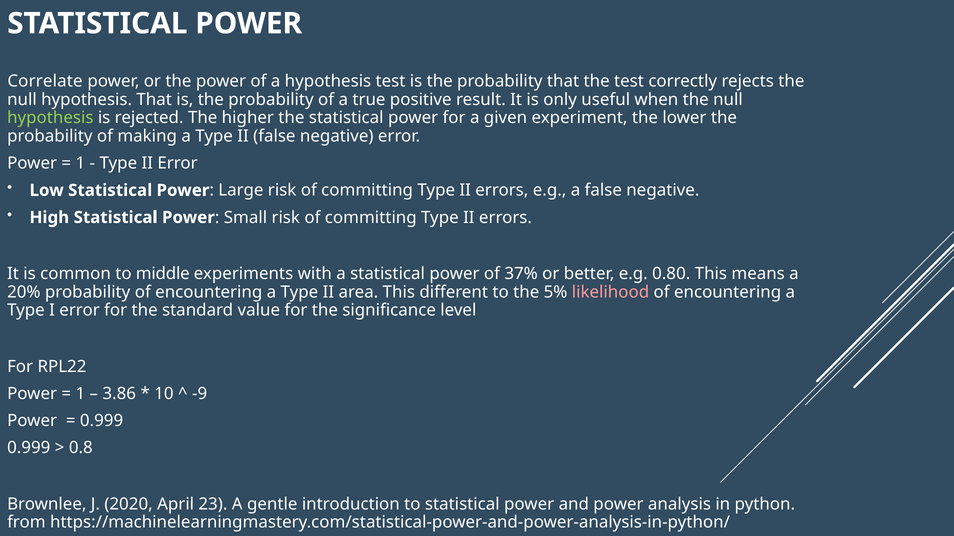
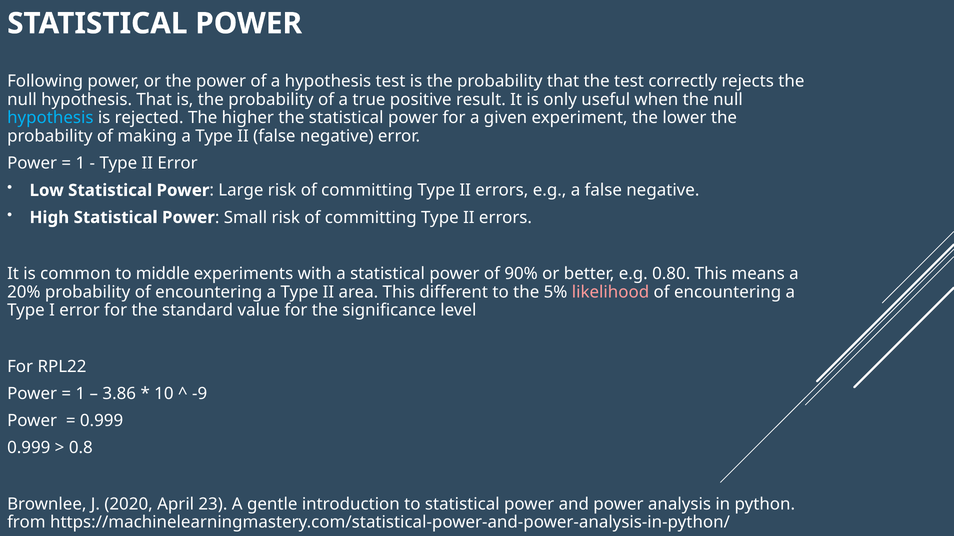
Correlate: Correlate -> Following (45, 81)
hypothesis colour: light green -> light blue (50, 118)
37%: 37% -> 90% (521, 274)
